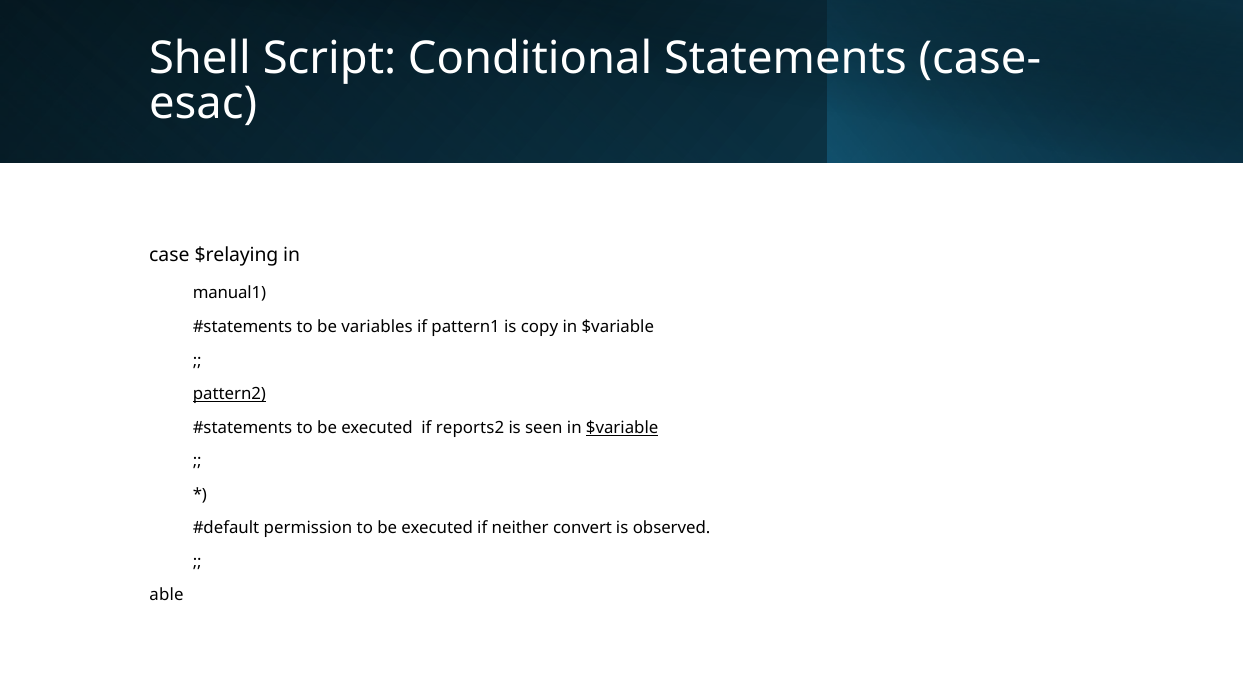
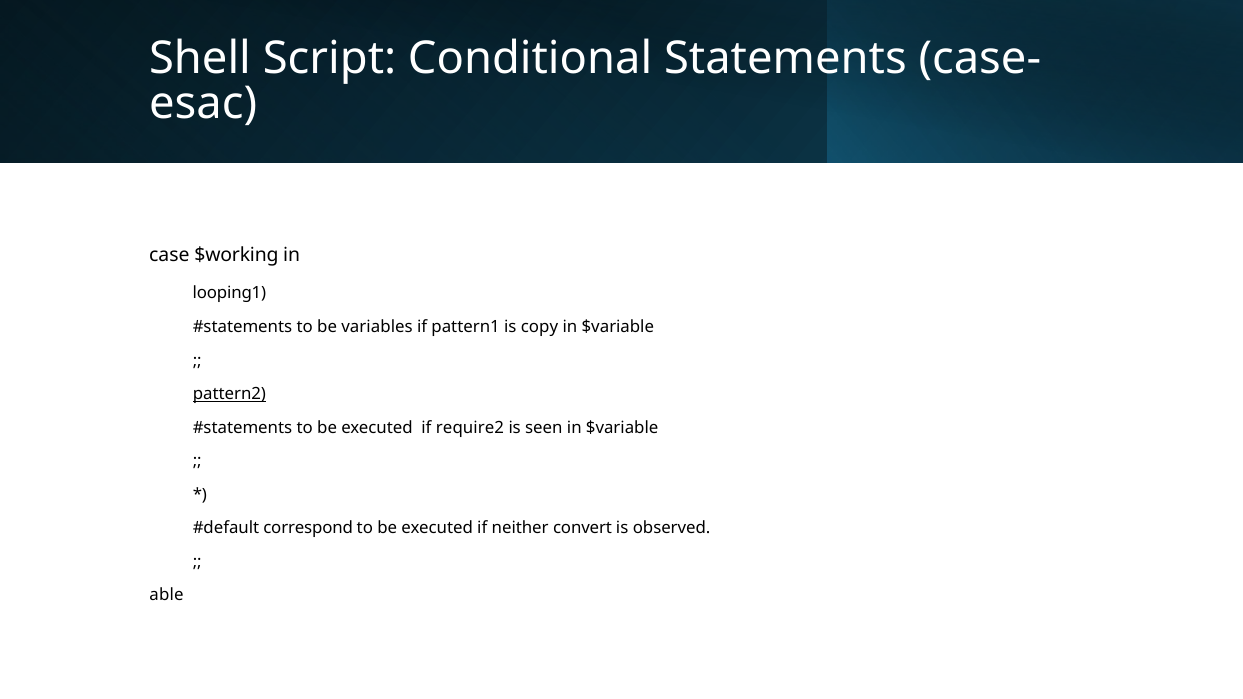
$relaying: $relaying -> $working (237, 256)
manual1: manual1 -> looping1 (229, 293)
reports2: reports2 -> require2 (470, 428)
$variable underline: present -> none (622, 428)
permission: permission -> correspond (308, 529)
